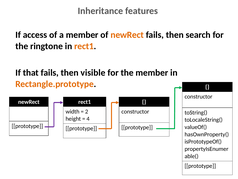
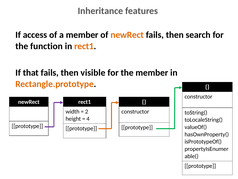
ringtone: ringtone -> function (47, 46)
